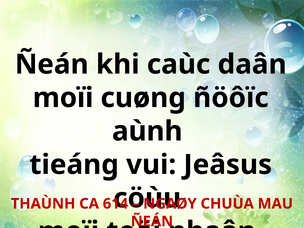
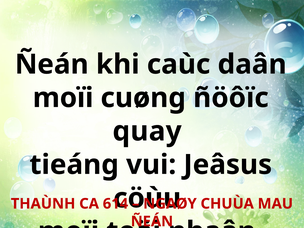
aùnh: aùnh -> quay (147, 131)
